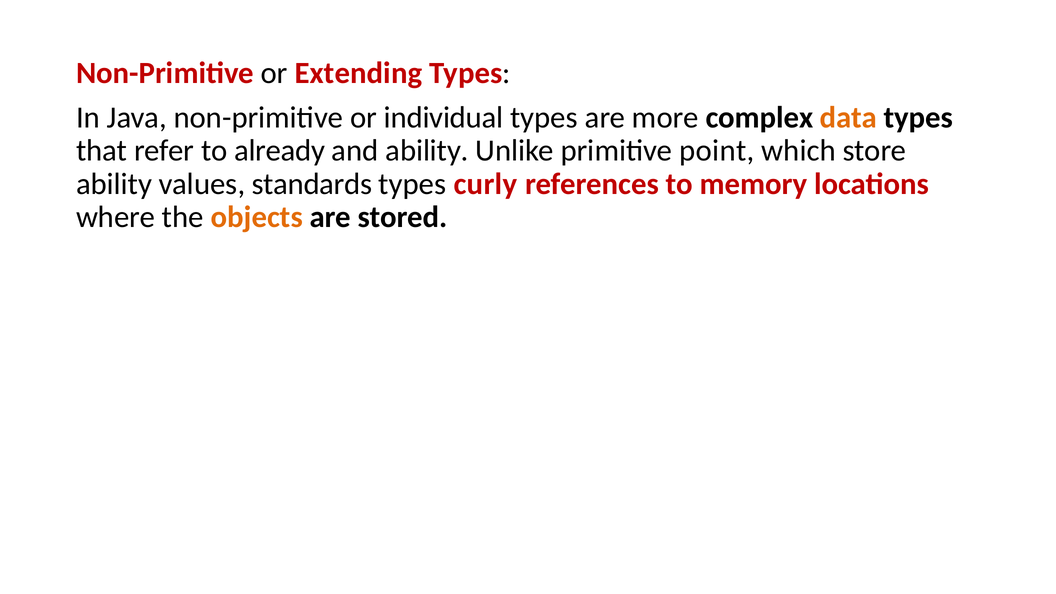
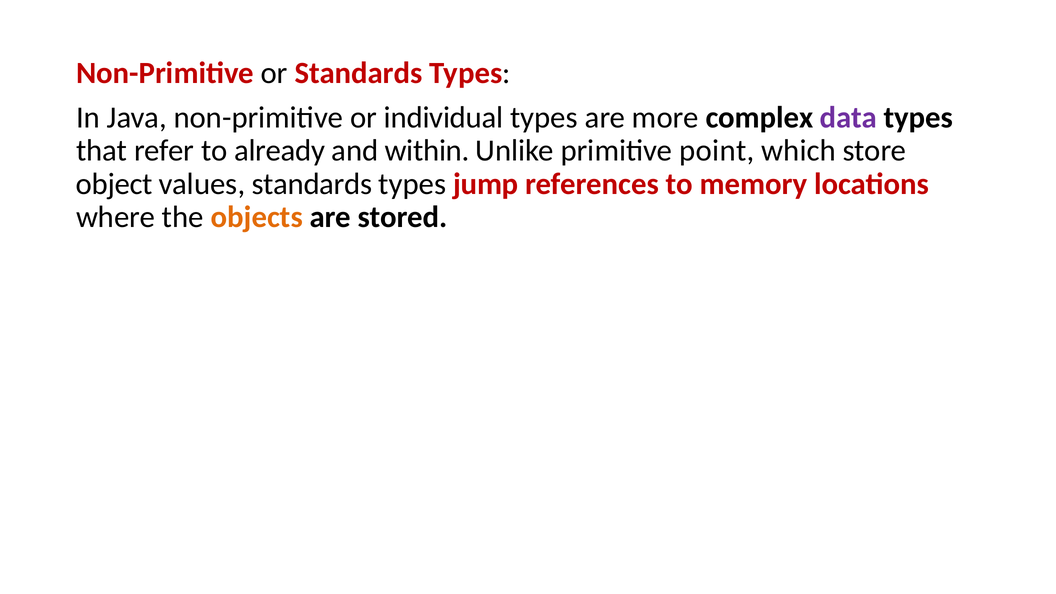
or Extending: Extending -> Standards (358, 73)
data colour: orange -> purple (849, 117)
and ability: ability -> within (427, 151)
ability: ability -> object (114, 184)
curly: curly -> jump (486, 184)
